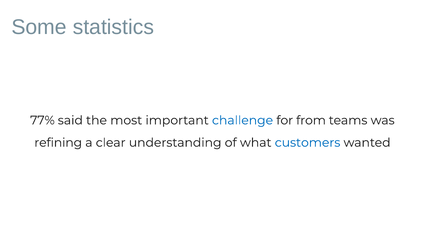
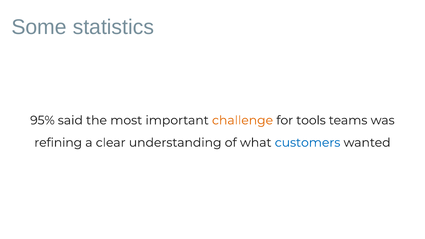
77%: 77% -> 95% (42, 120)
challenge colour: blue -> orange (243, 120)
from: from -> tools (311, 120)
